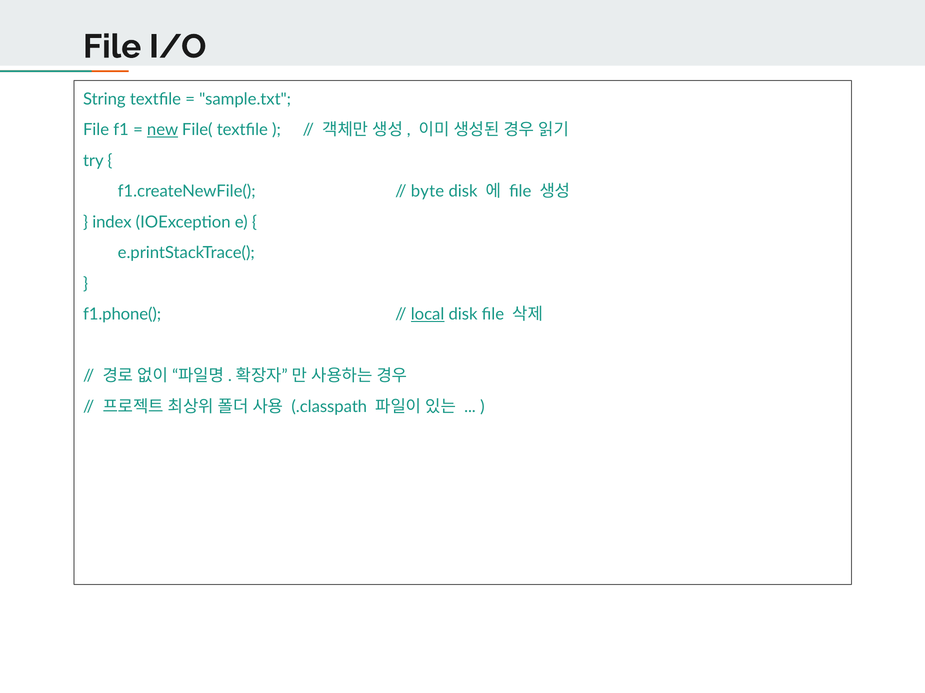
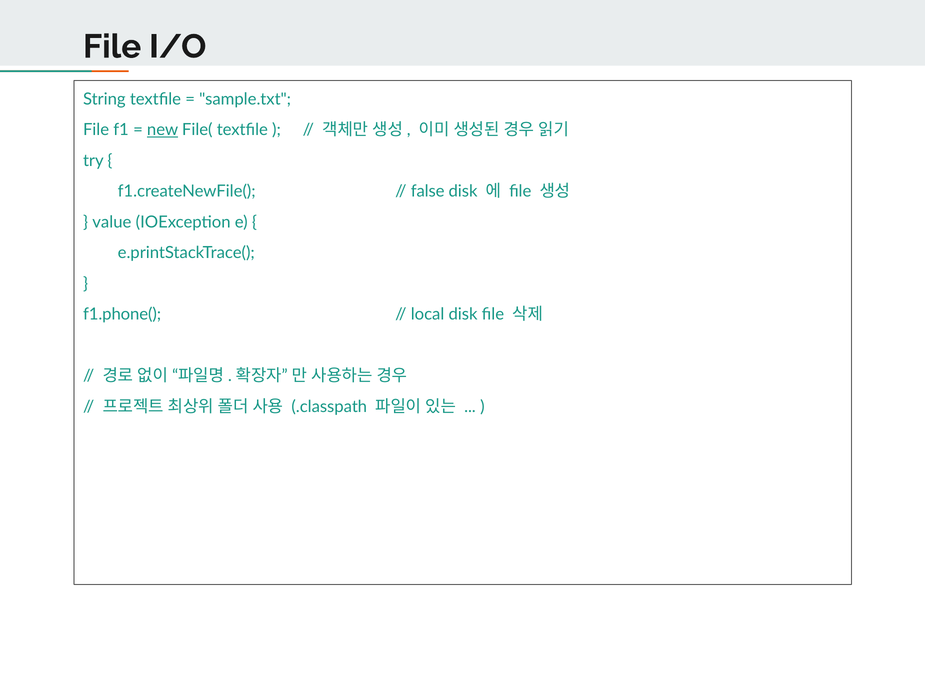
byte: byte -> false (428, 192)
index: index -> value (112, 222)
local underline: present -> none (428, 315)
